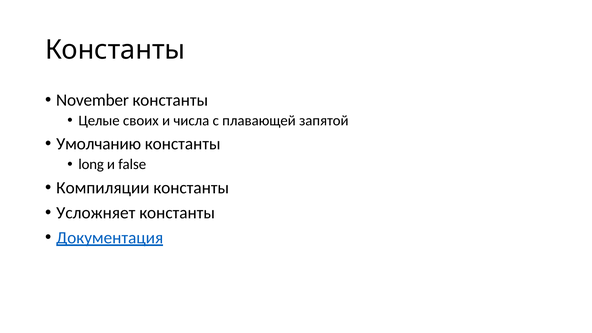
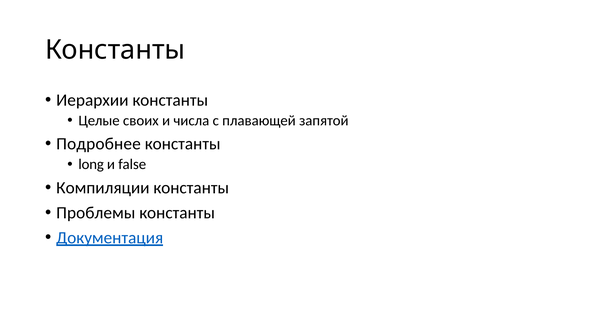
November: November -> Иерархии (92, 100)
Умолчанию: Умолчанию -> Подробнее (99, 144)
Усложняет: Усложняет -> Проблемы (96, 213)
